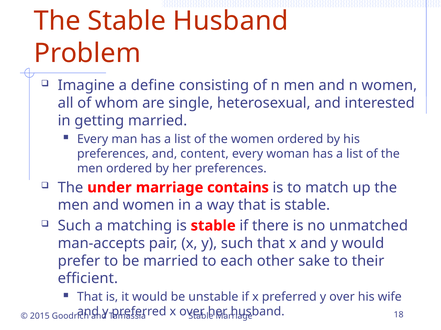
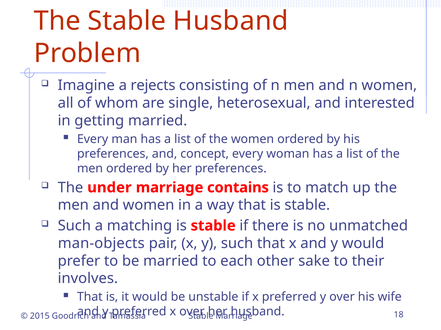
define: define -> rejects (153, 86)
content: content -> concept (205, 154)
man-accepts: man-accepts -> man-objects (101, 244)
efficient: efficient -> involves (88, 279)
